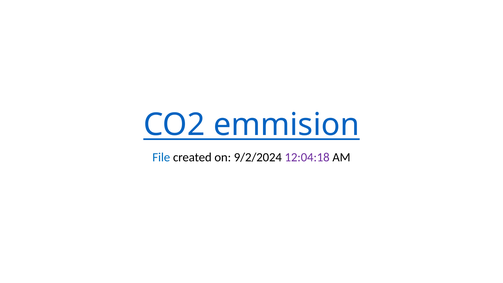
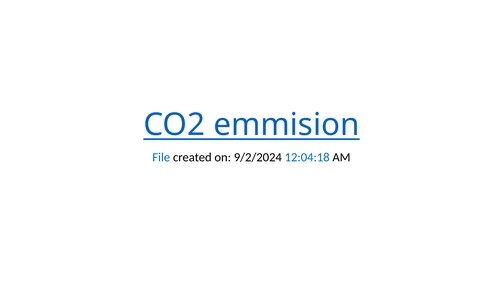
12:04:18 colour: purple -> blue (307, 157)
